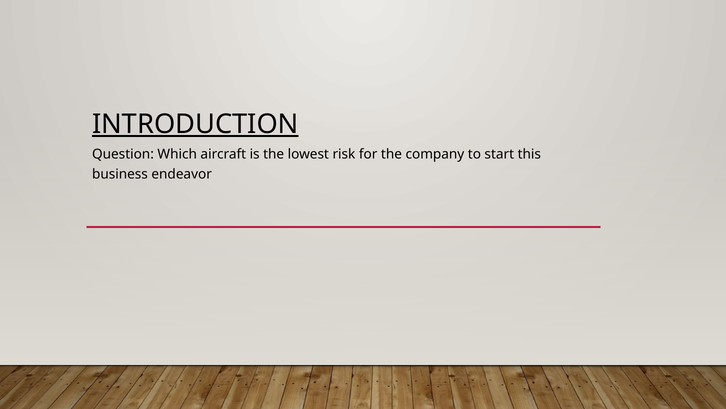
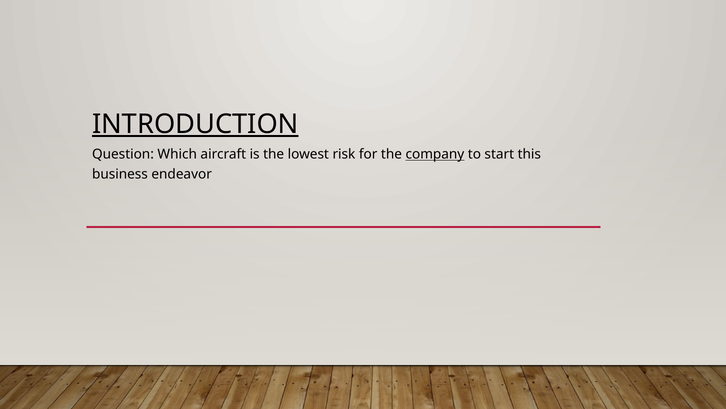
company underline: none -> present (435, 154)
